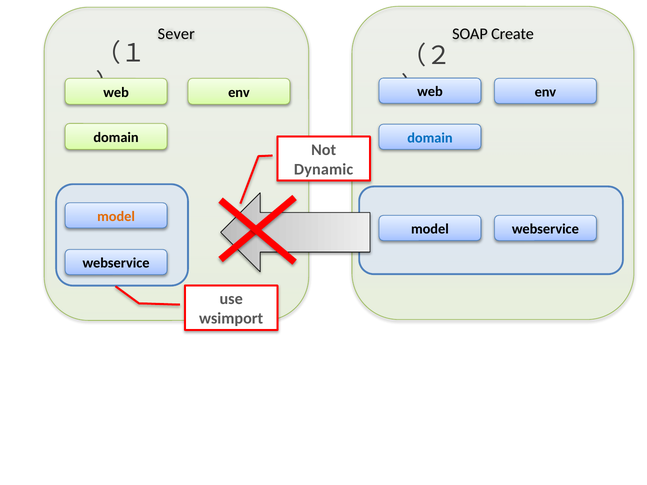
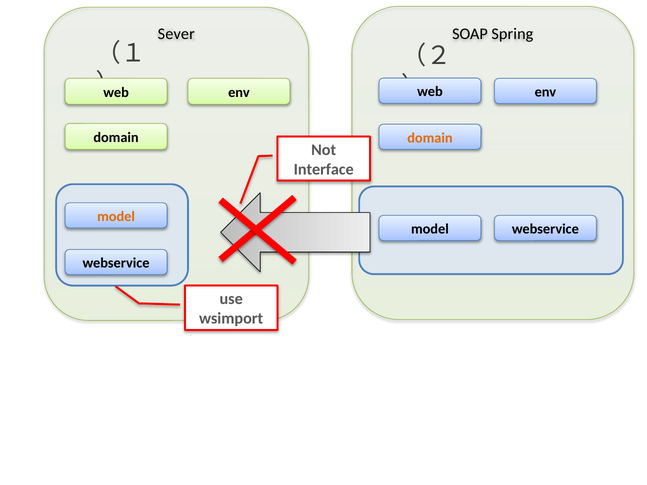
Create: Create -> Spring (512, 34)
domain colour: blue -> orange (430, 138)
Dynamic: Dynamic -> Interface (324, 170)
